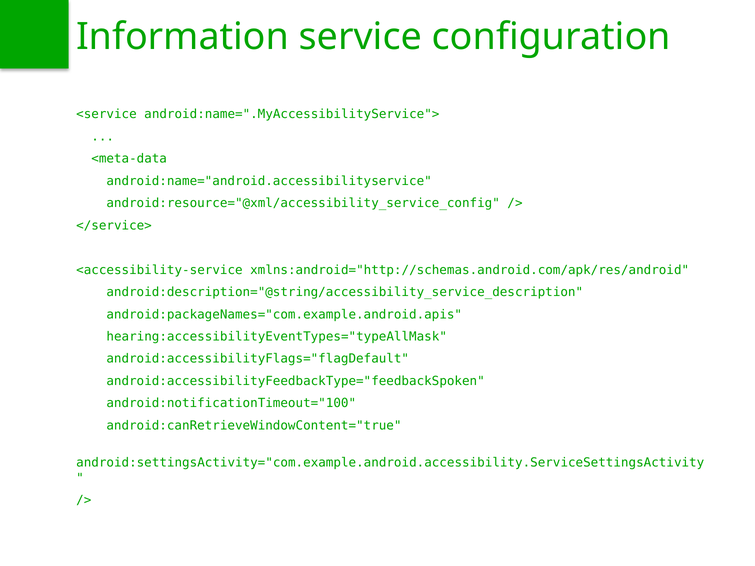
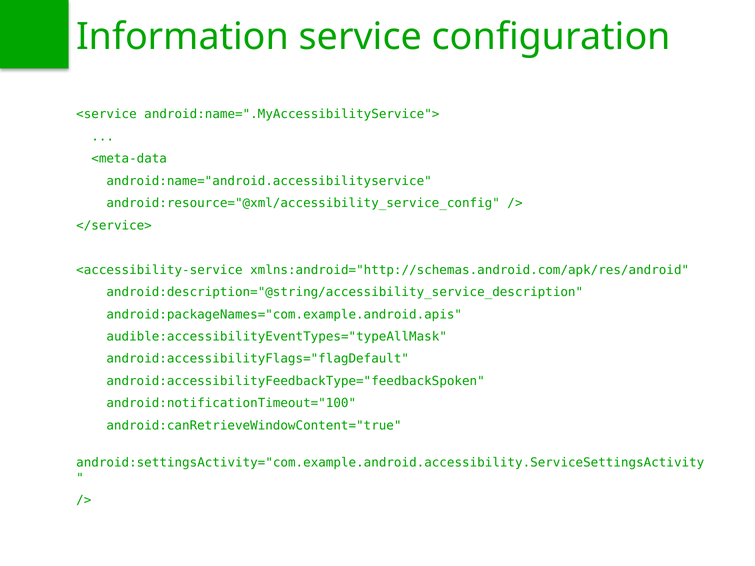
hearing:accessibilityEventTypes="typeAllMask: hearing:accessibilityEventTypes="typeAllMask -> audible:accessibilityEventTypes="typeAllMask (277, 337)
